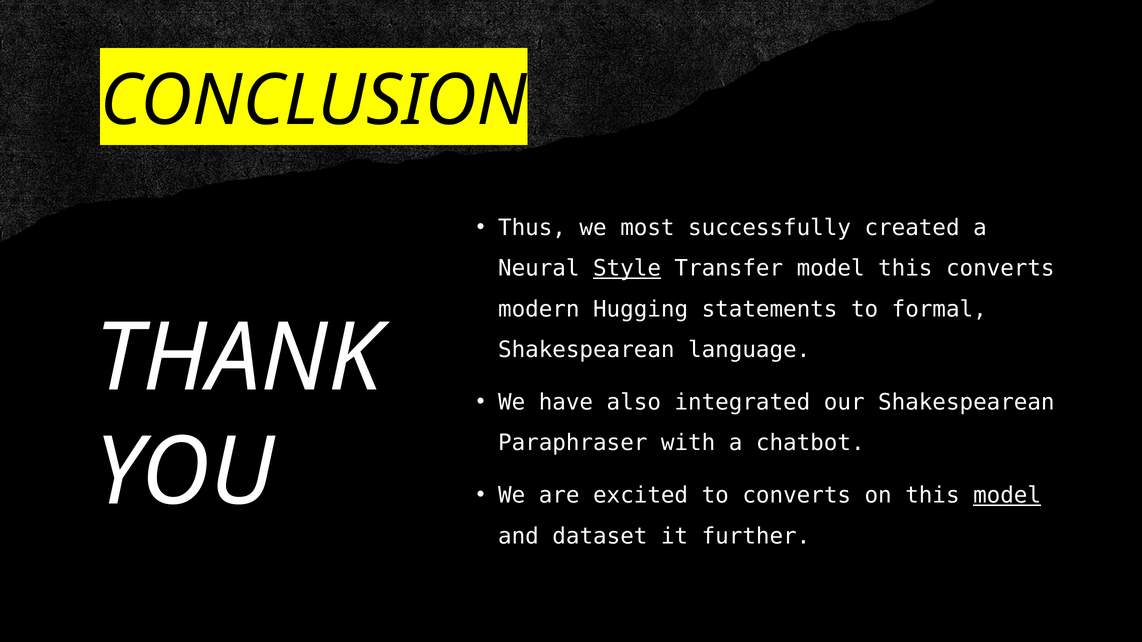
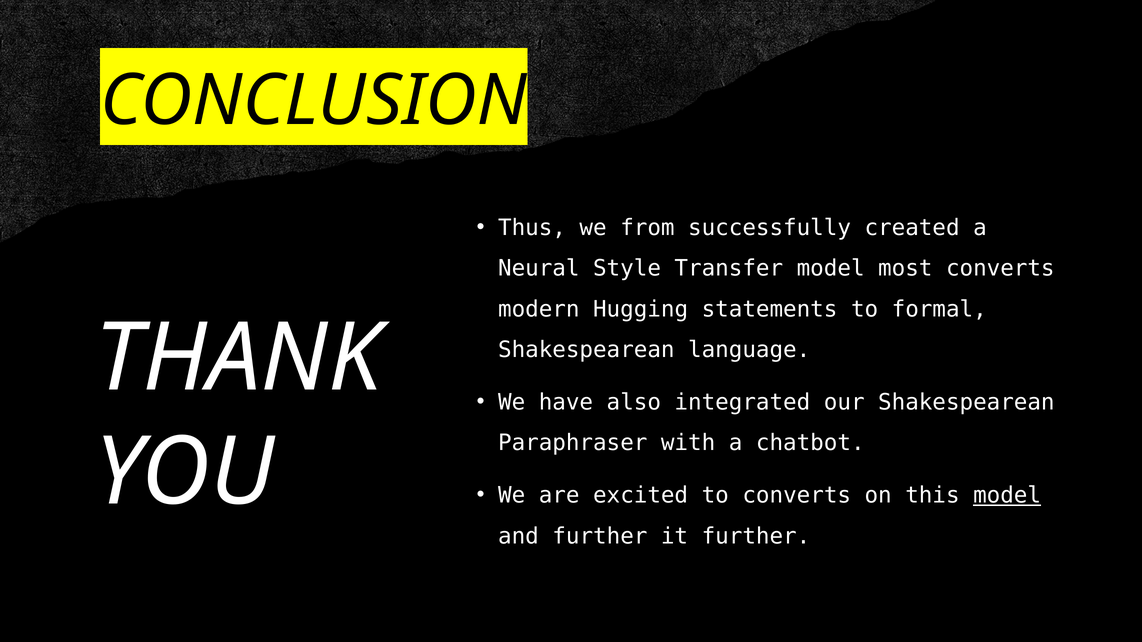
most: most -> from (647, 228)
Style underline: present -> none (627, 269)
model this: this -> most (905, 269)
and dataset: dataset -> further (600, 536)
